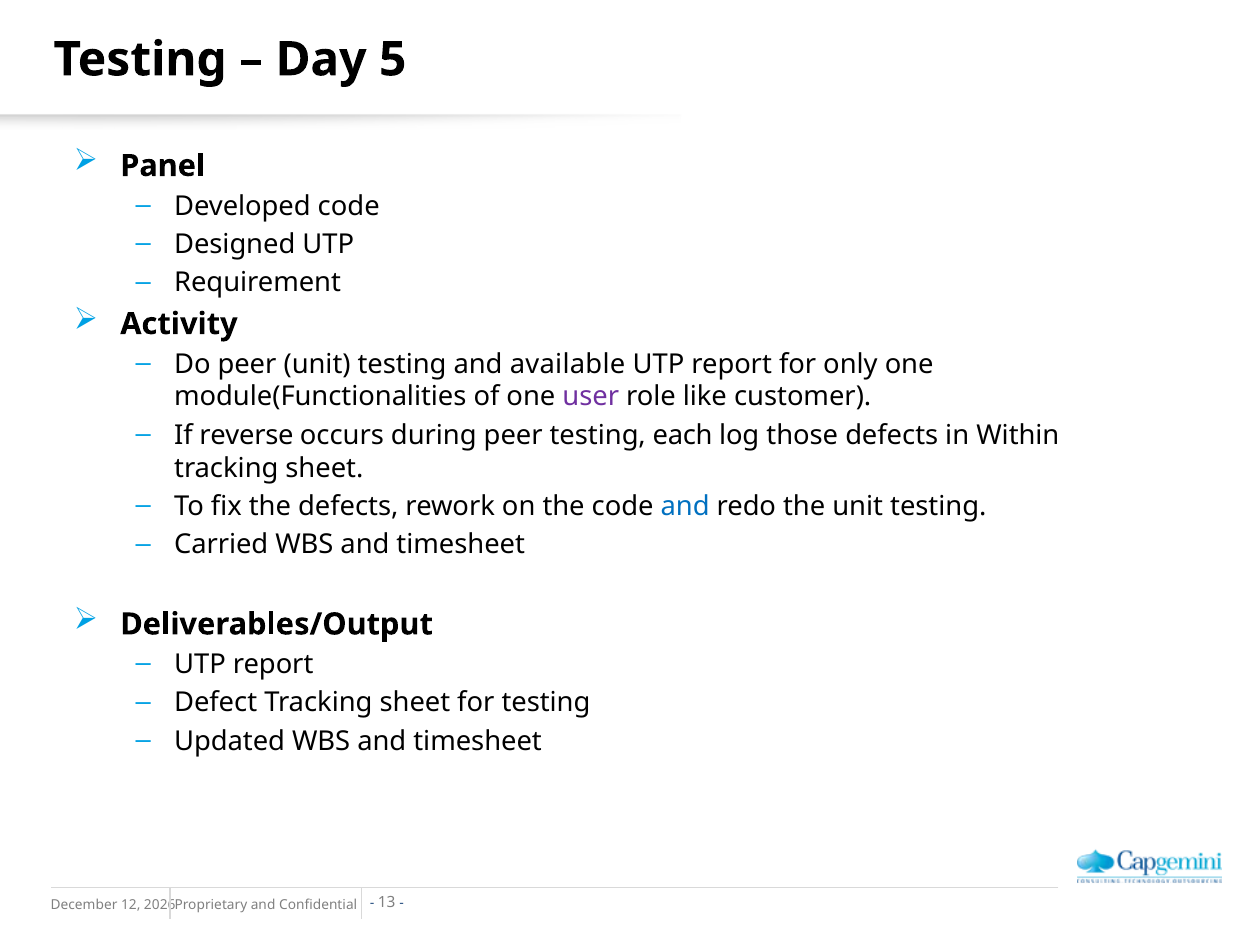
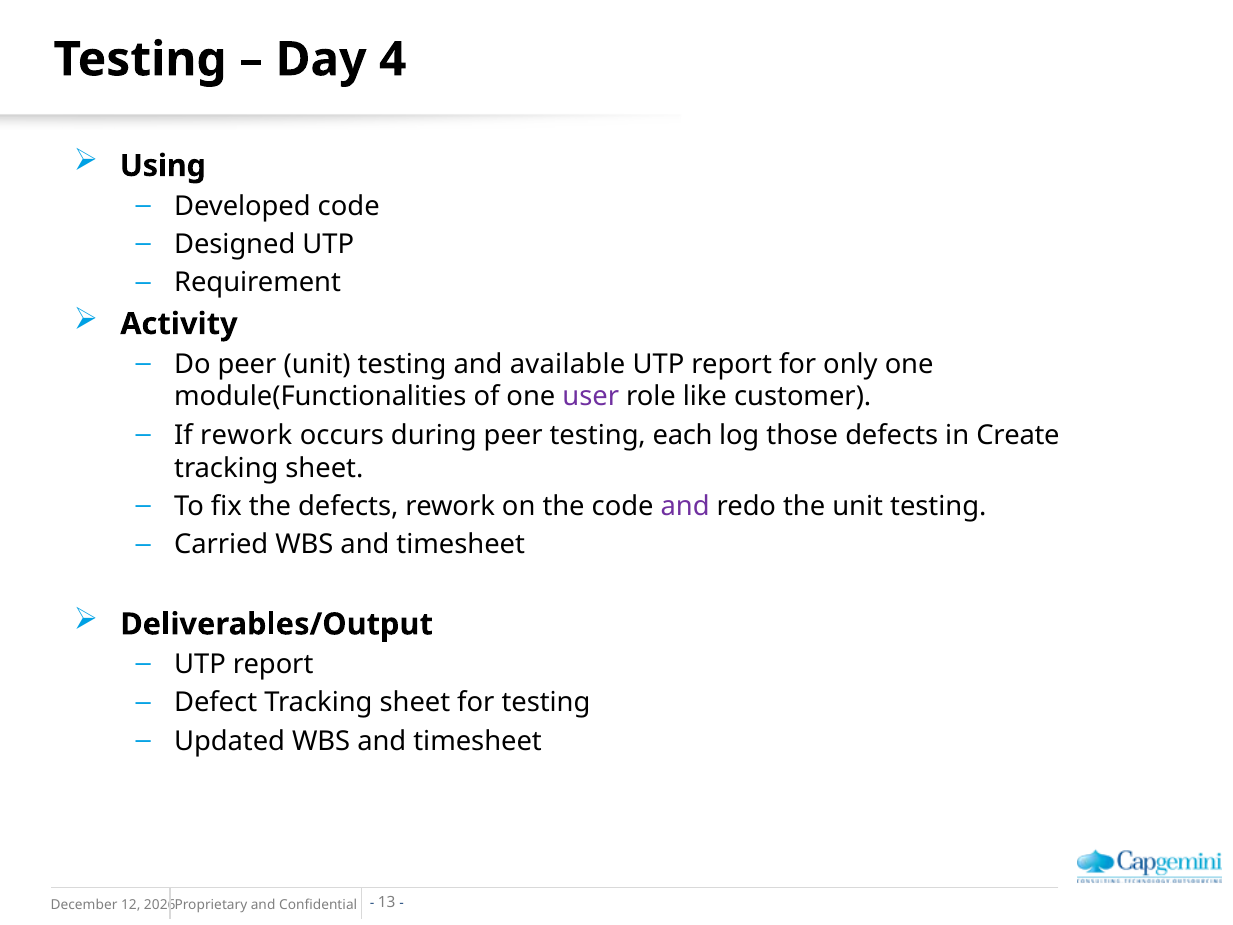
5: 5 -> 4 (393, 60)
Panel: Panel -> Using (163, 166)
If reverse: reverse -> rework (246, 435)
Within: Within -> Create (1018, 435)
and colour: blue -> purple (685, 506)
